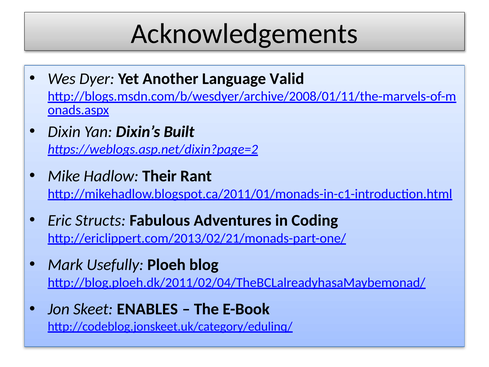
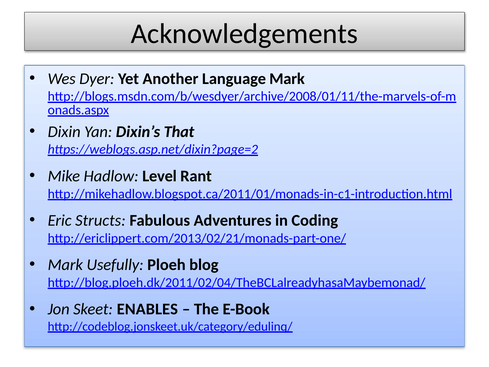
Language Valid: Valid -> Mark (287, 79)
Built: Built -> That (179, 132)
Their: Their -> Level (160, 176)
